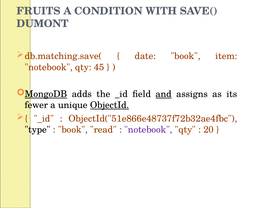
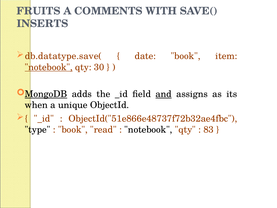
CONDITION: CONDITION -> COMMENTS (108, 11)
DUMONT: DUMONT -> INSERTS (42, 24)
db.matching.save(: db.matching.save( -> db.datatype.save( (63, 56)
notebook underline: none -> present (49, 67)
45: 45 -> 30 (99, 67)
fewer: fewer -> when (36, 105)
ObjectId underline: present -> none (110, 105)
notebook colour: purple -> black (148, 129)
20: 20 -> 83 (209, 129)
